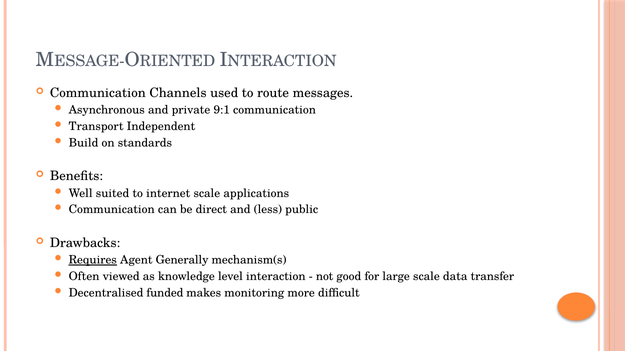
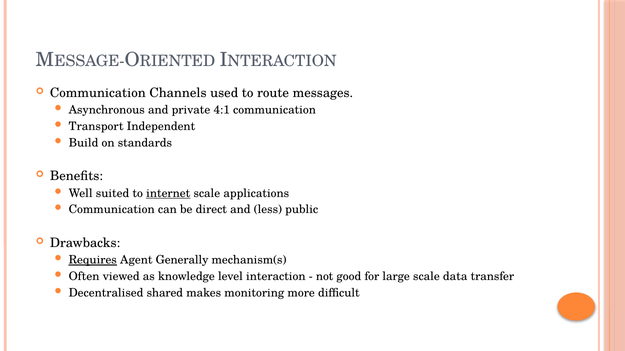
9:1: 9:1 -> 4:1 (222, 110)
internet underline: none -> present (168, 194)
funded: funded -> shared (165, 293)
